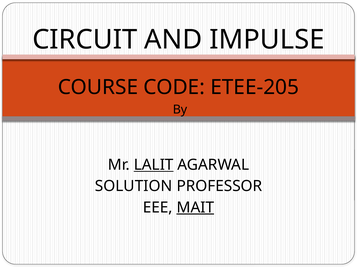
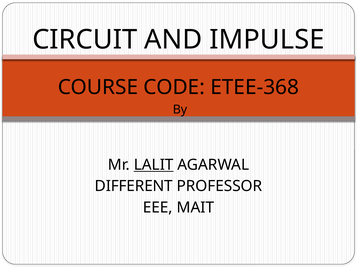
ETEE-205: ETEE-205 -> ETEE-368 (255, 87)
SOLUTION: SOLUTION -> DIFFERENT (134, 186)
MAIT underline: present -> none (195, 207)
